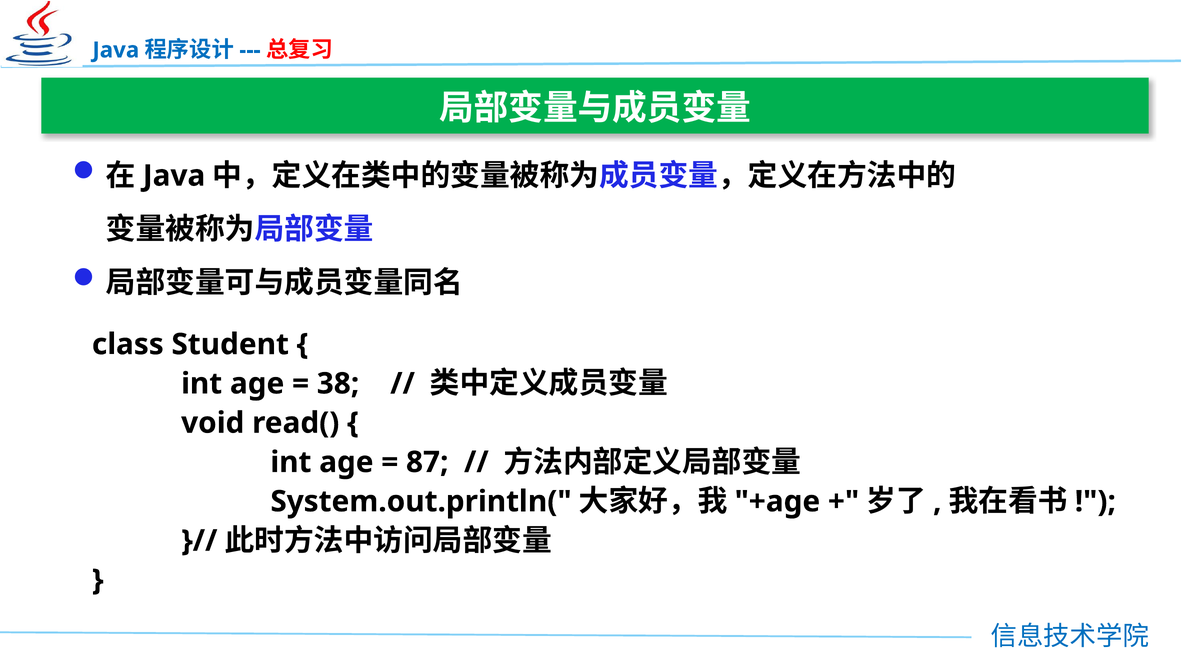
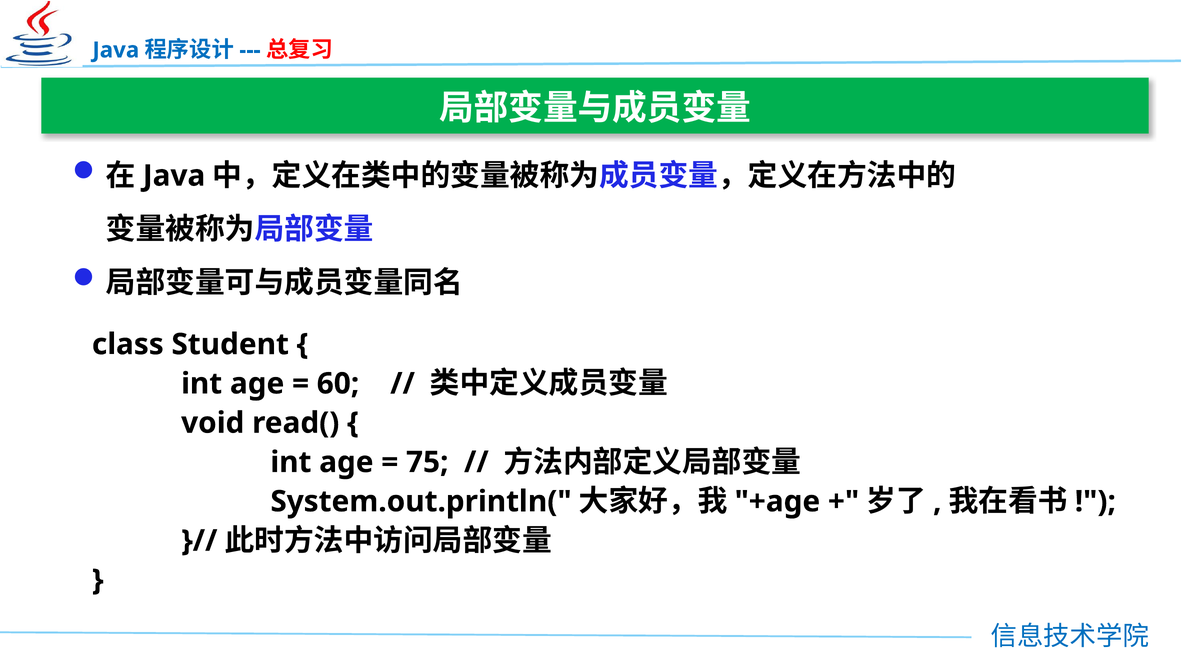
38: 38 -> 60 (338, 383)
87: 87 -> 75 (427, 462)
